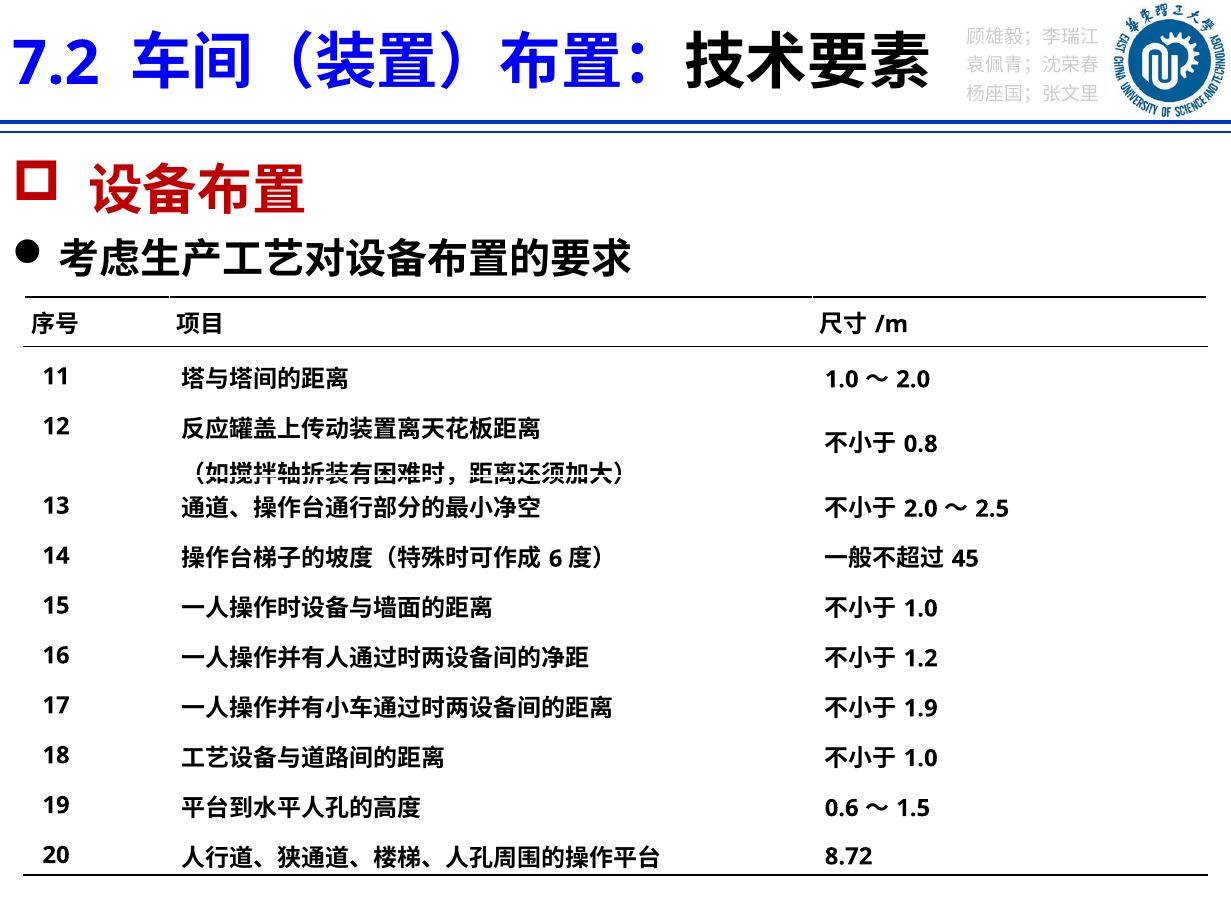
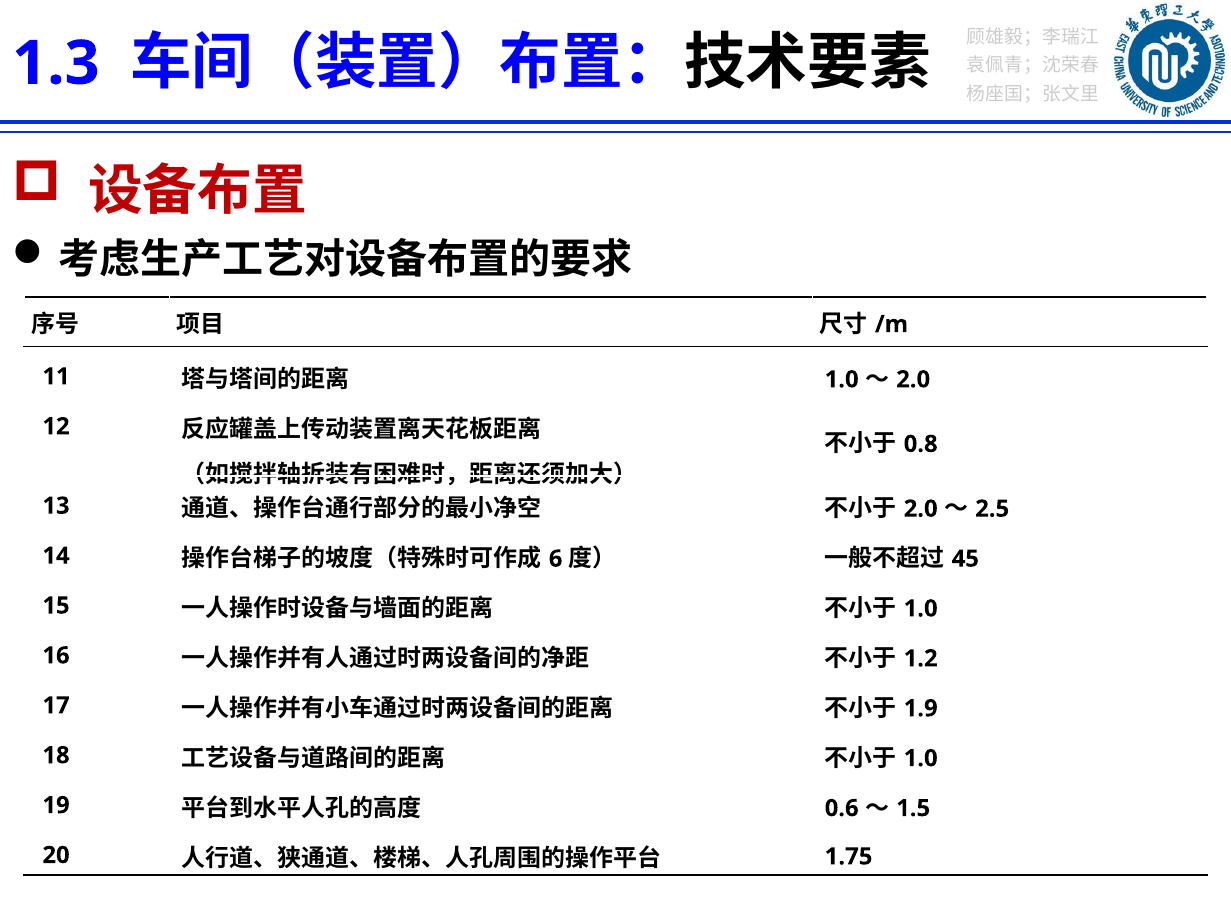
7.2: 7.2 -> 1.3 (56, 63)
8.72: 8.72 -> 1.75 (849, 857)
